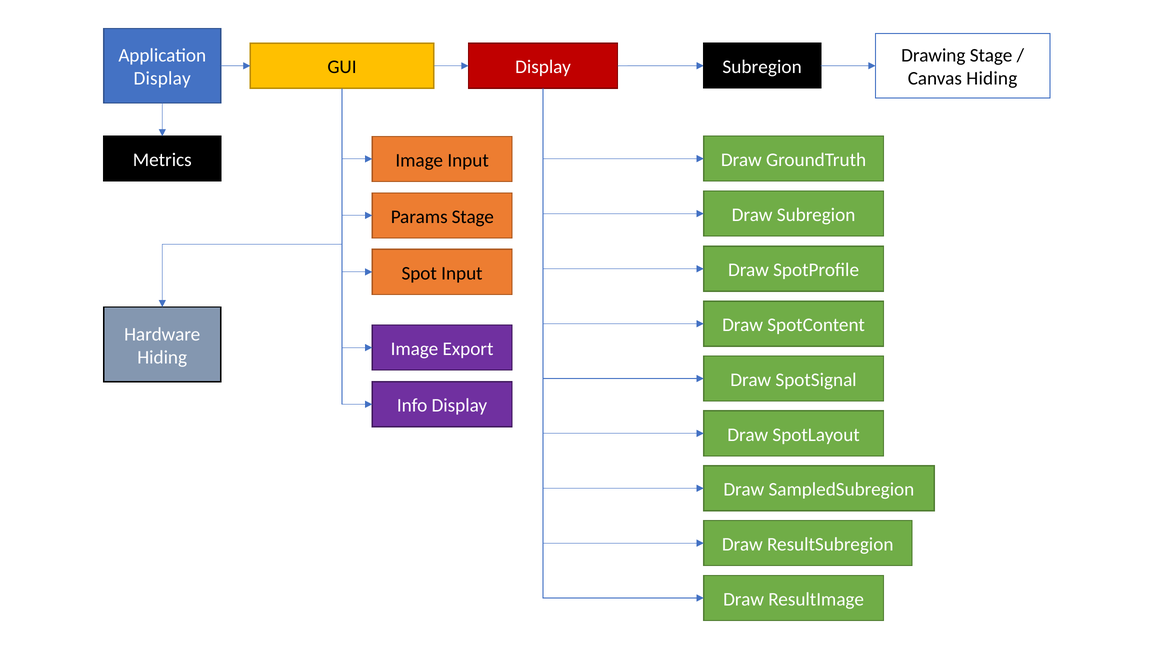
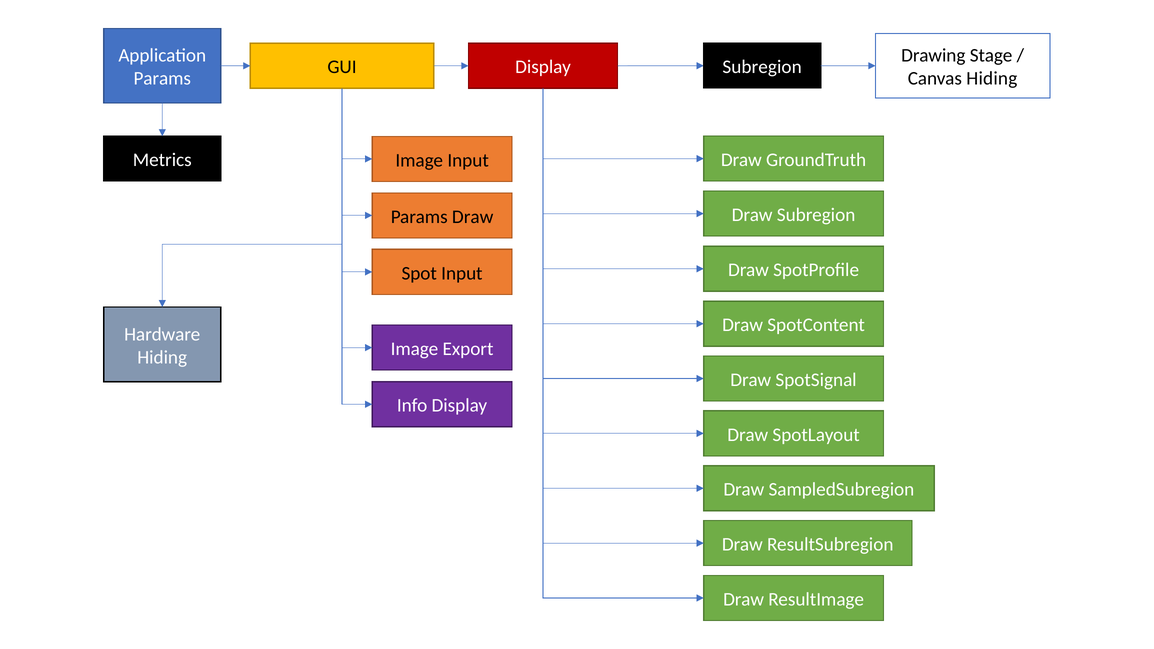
Display: Display -> Params (162, 79)
Params Stage: Stage -> Draw (473, 217)
